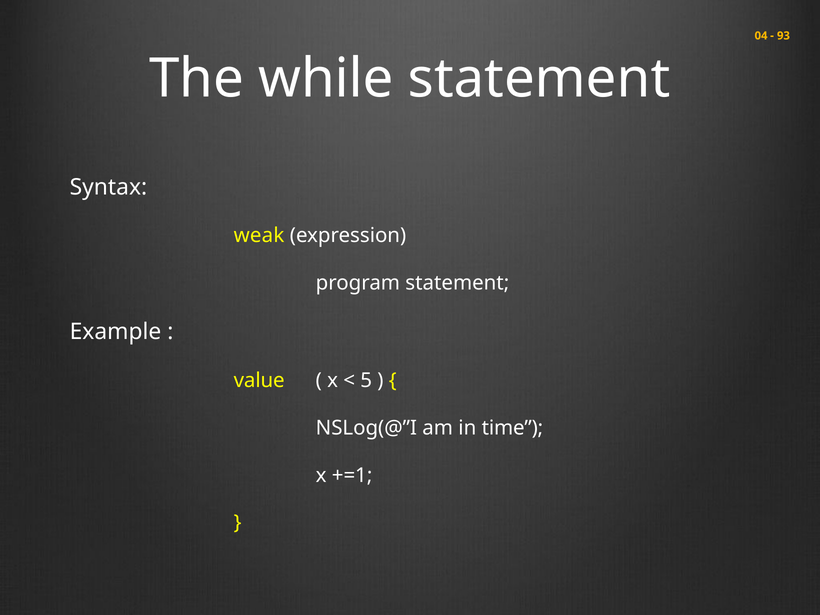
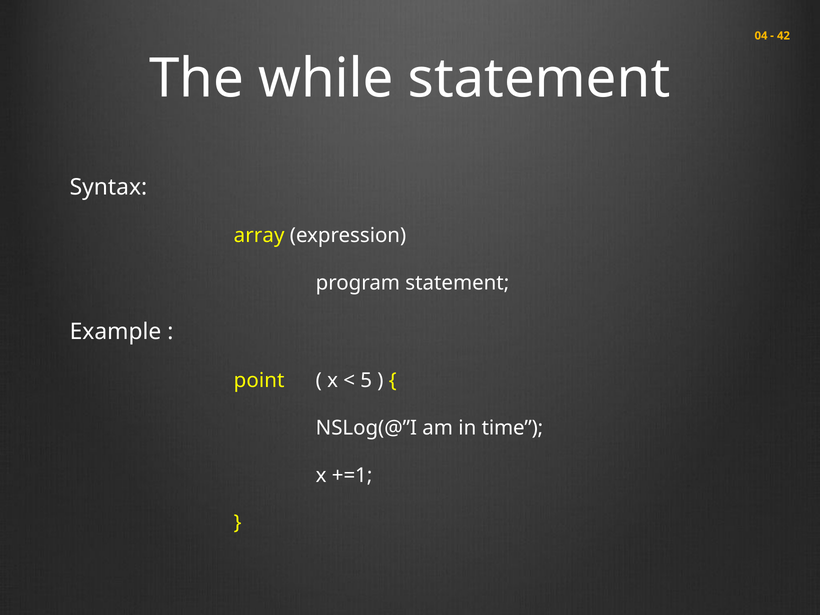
93: 93 -> 42 (783, 36)
weak: weak -> array (259, 236)
value: value -> point (259, 381)
